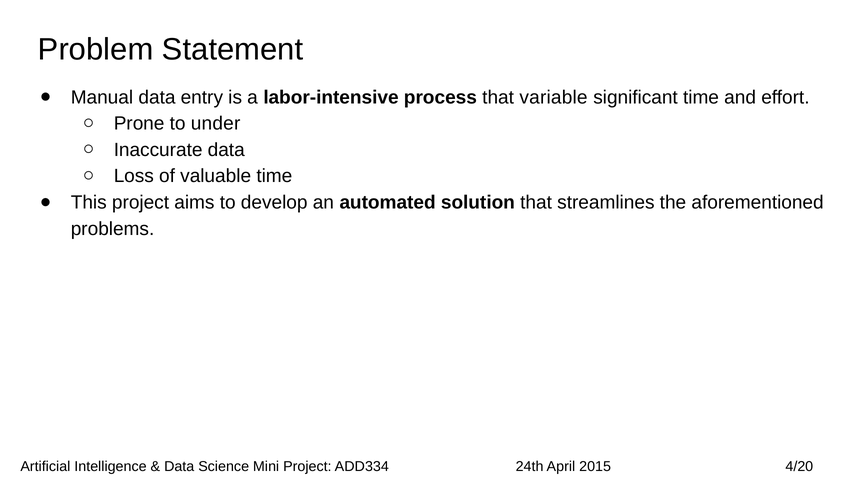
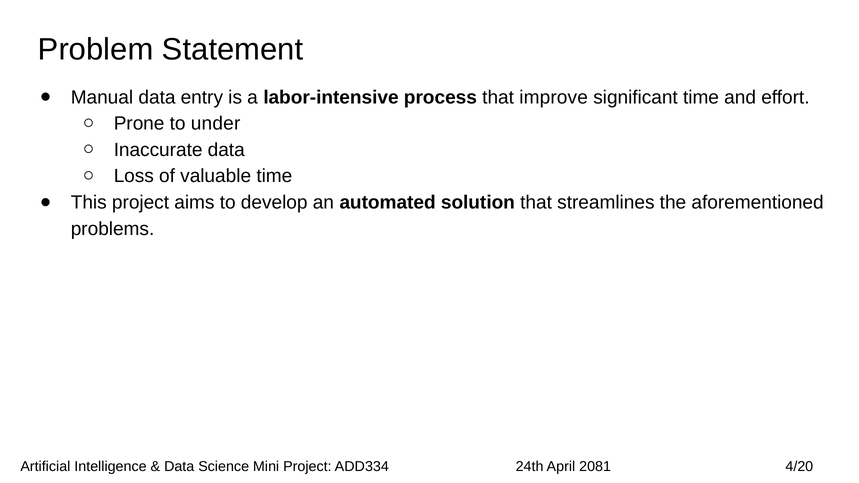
variable: variable -> improve (554, 97)
2015: 2015 -> 2081 (595, 467)
